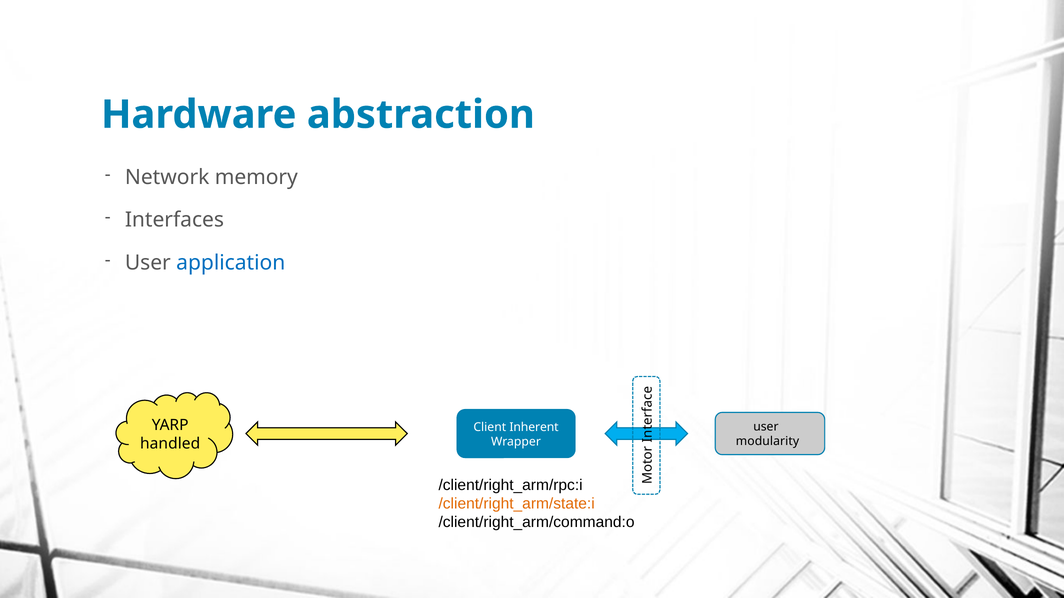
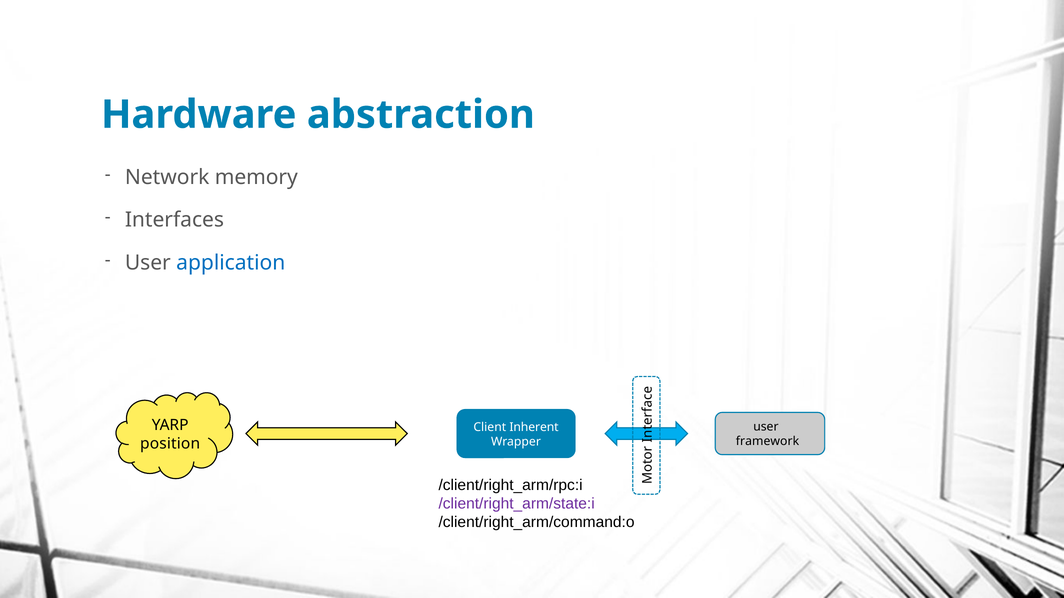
modularity: modularity -> framework (767, 442)
handled: handled -> position (170, 444)
/client/right_arm/state:i colour: orange -> purple (517, 504)
